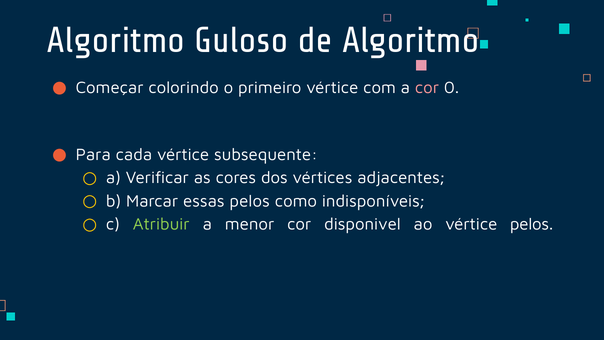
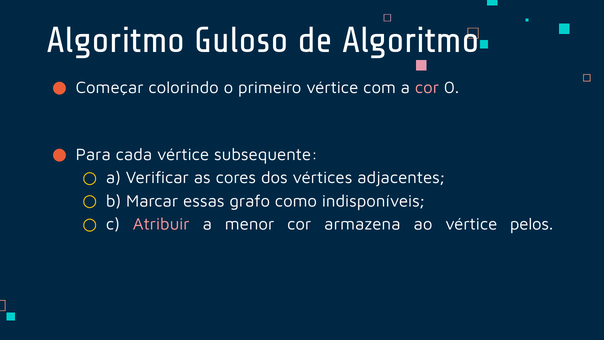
essas pelos: pelos -> grafo (250, 201)
Atribuir colour: light green -> pink (161, 224)
disponivel: disponivel -> armazena (362, 224)
